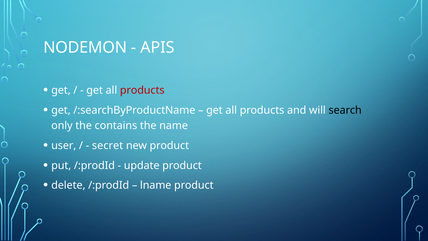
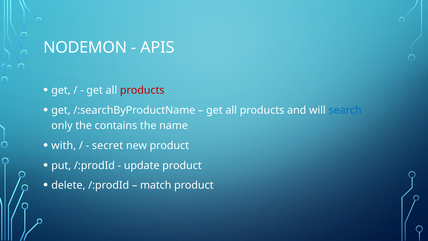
search colour: black -> blue (345, 110)
user: user -> with (64, 145)
lname: lname -> match (156, 185)
